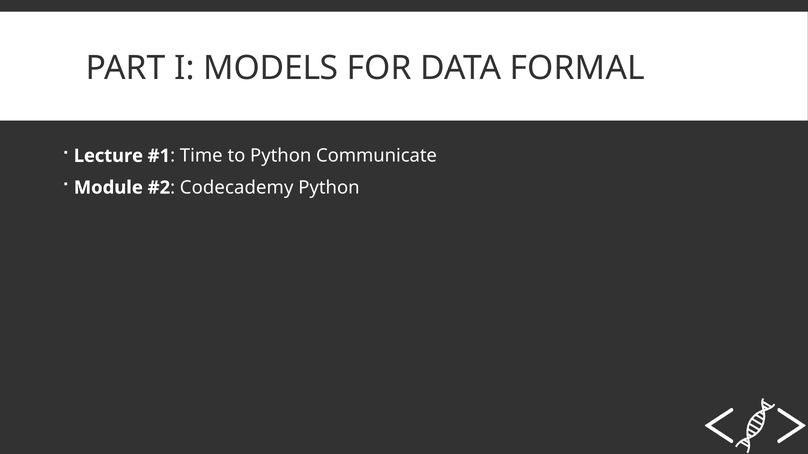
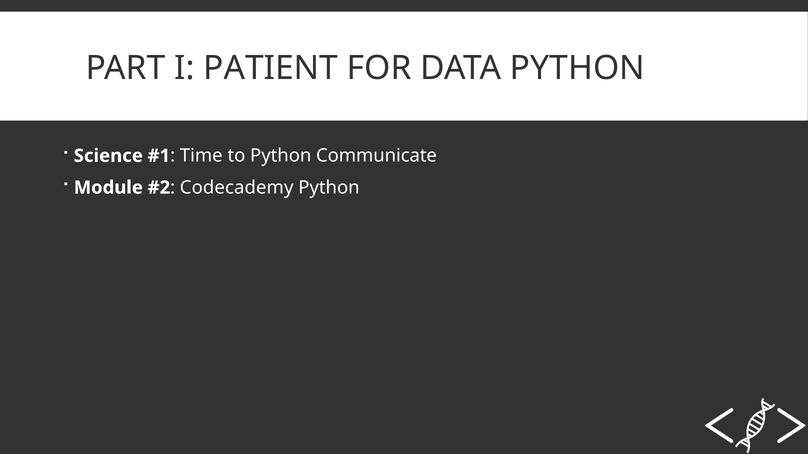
MODELS: MODELS -> PATIENT (271, 68)
DATA FORMAL: FORMAL -> PYTHON (577, 68)
Lecture: Lecture -> Science (108, 156)
